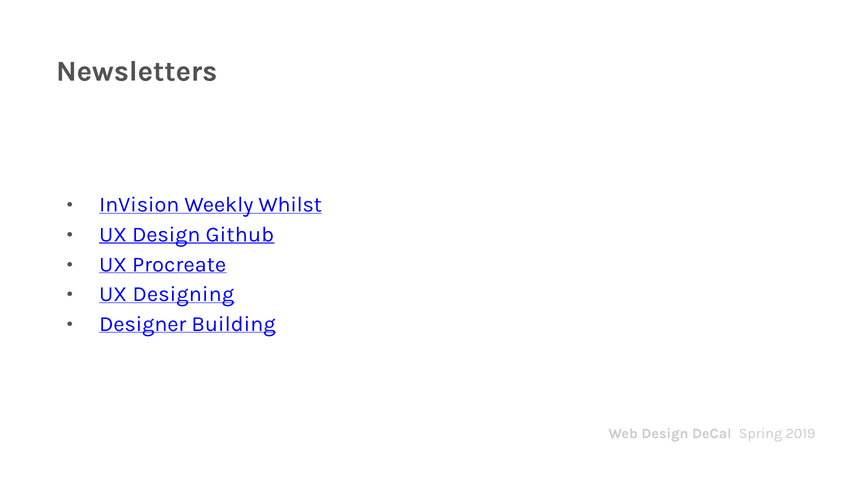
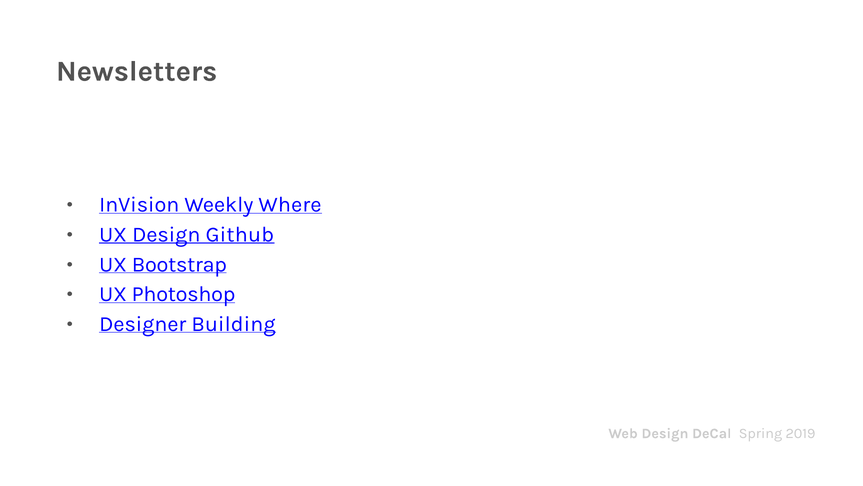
Whilst: Whilst -> Where (290, 205)
Procreate: Procreate -> Bootstrap (179, 264)
Designing: Designing -> Photoshop (184, 294)
